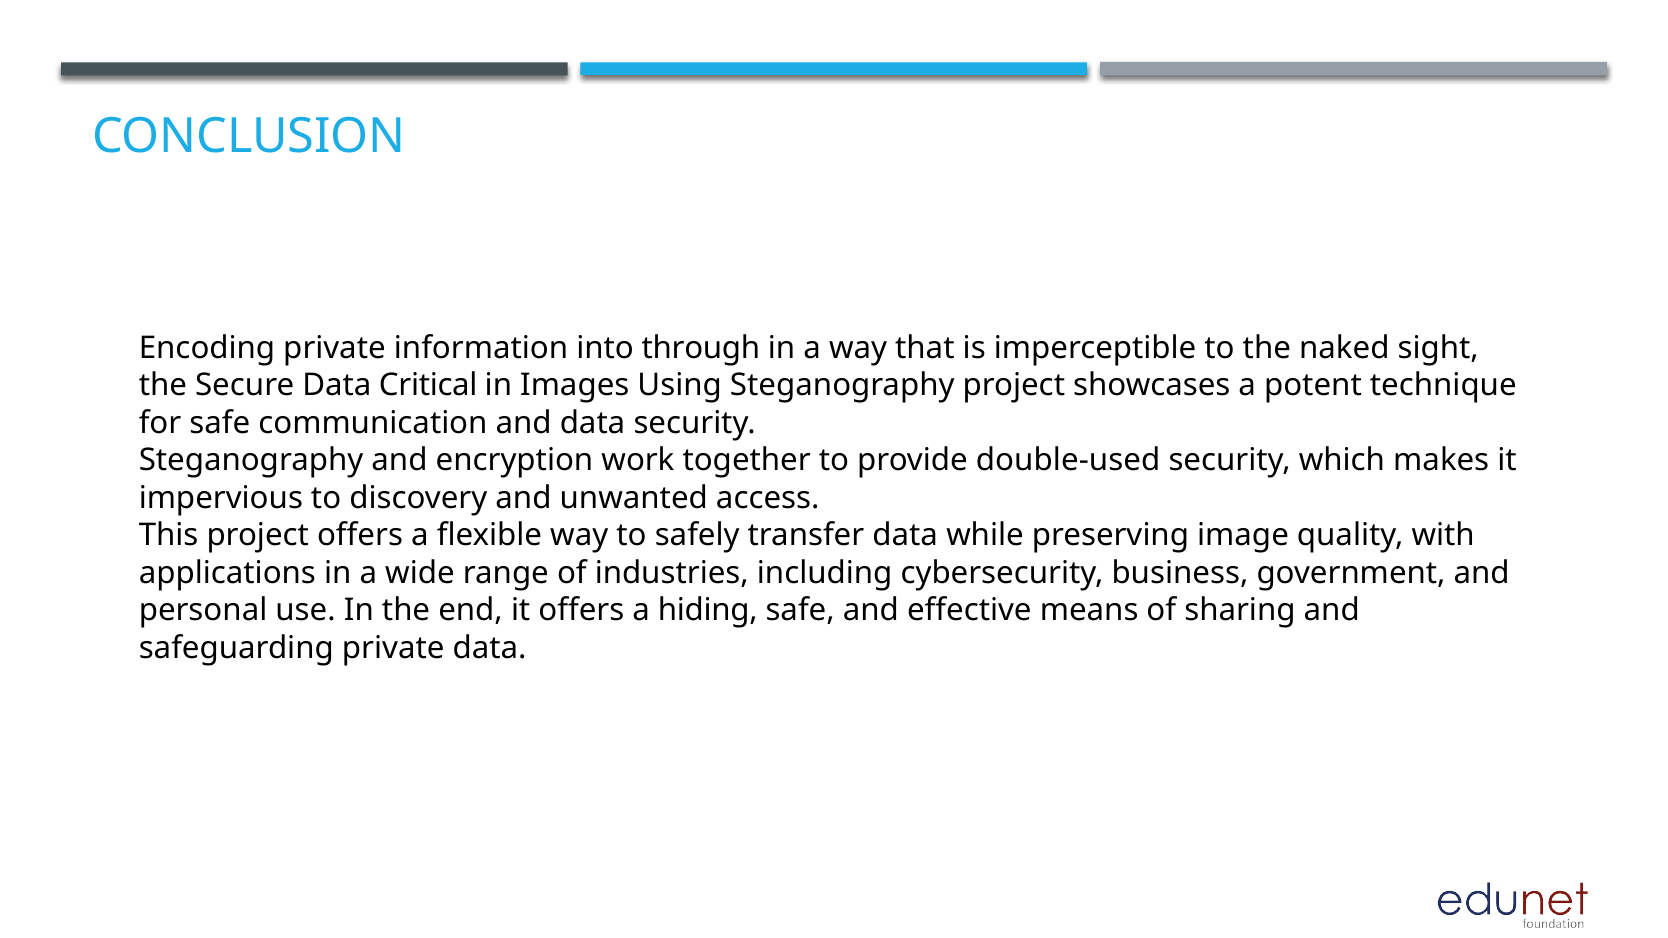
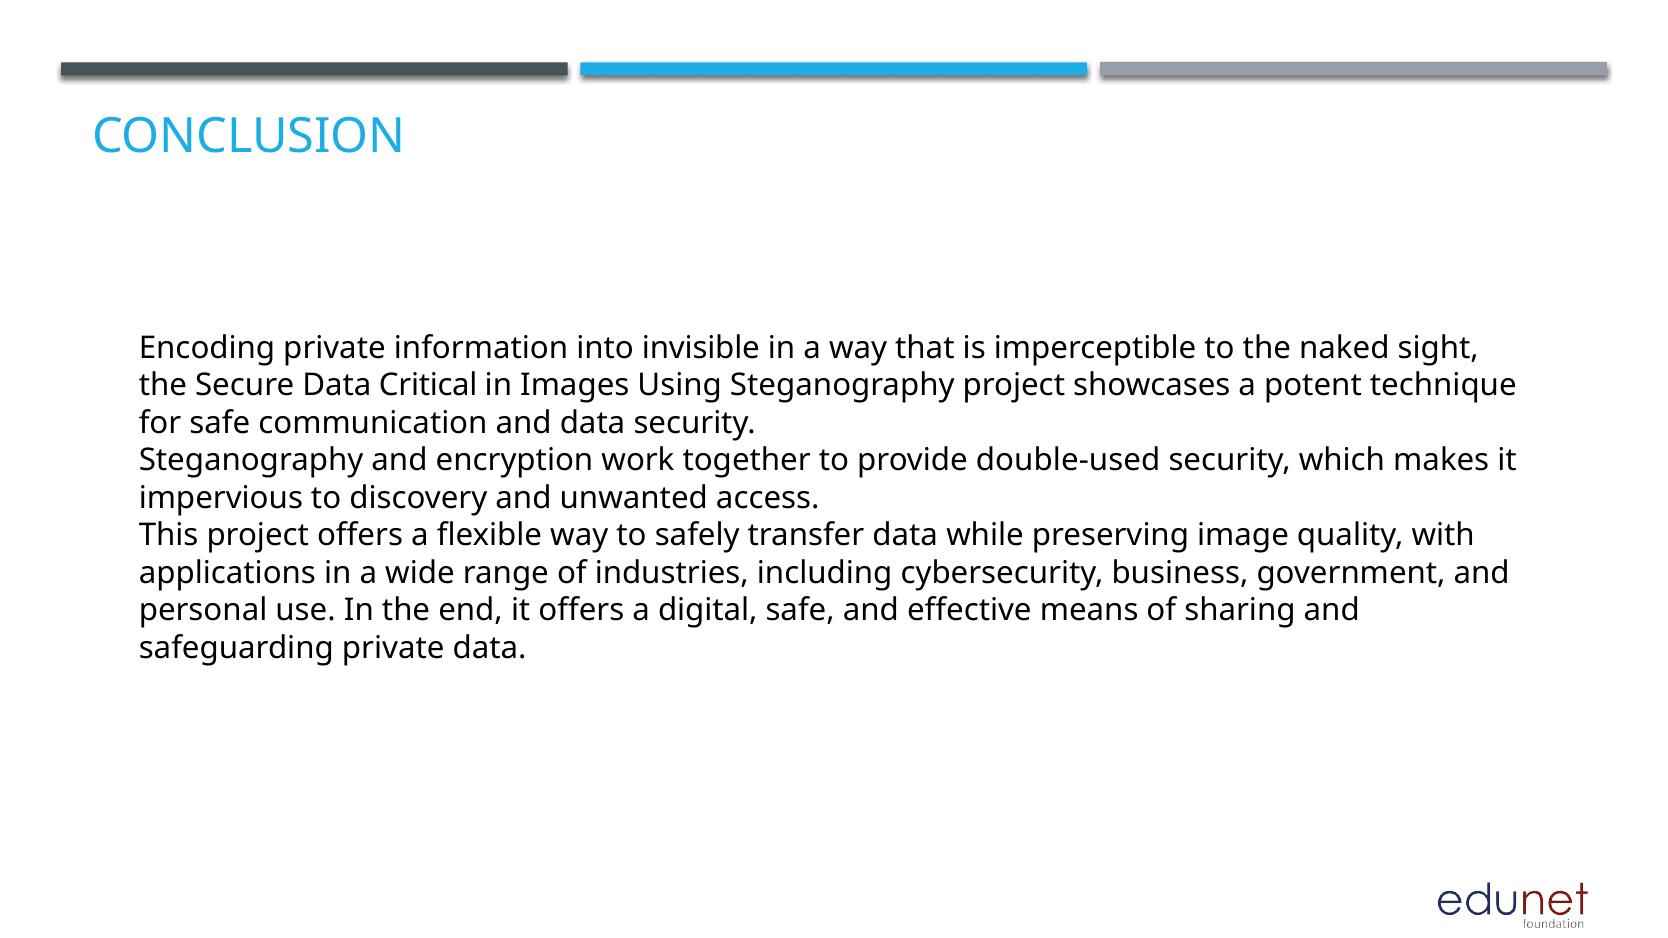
through: through -> invisible (701, 348)
hiding: hiding -> digital (708, 611)
